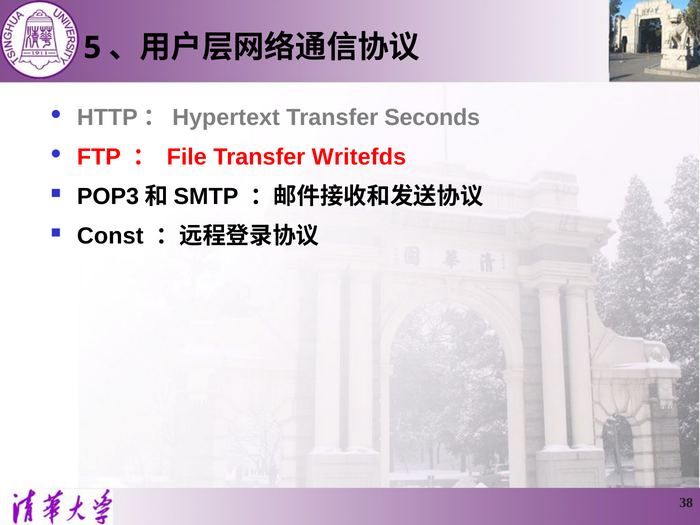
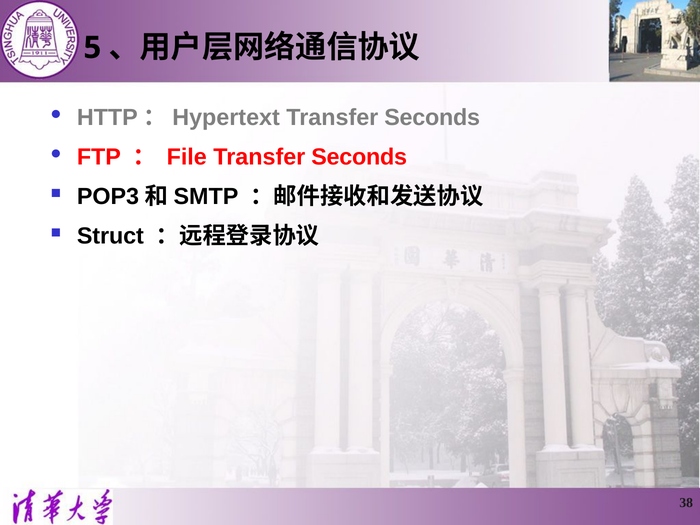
File Transfer Writefds: Writefds -> Seconds (359, 157)
Const: Const -> Struct (110, 236)
